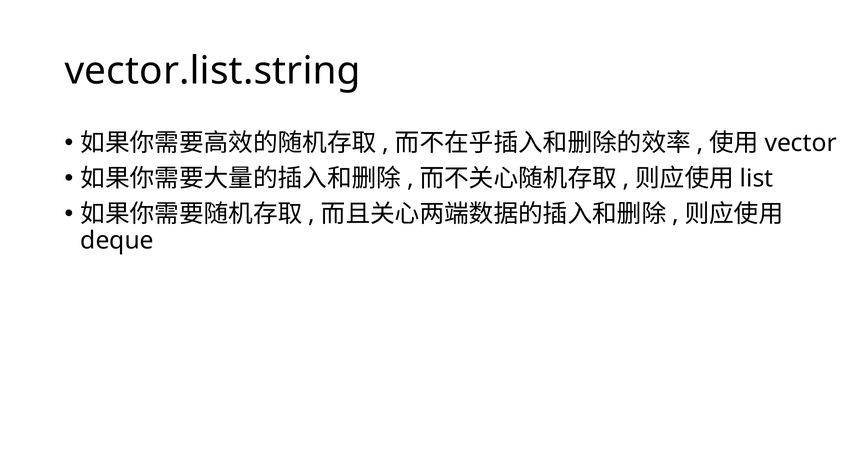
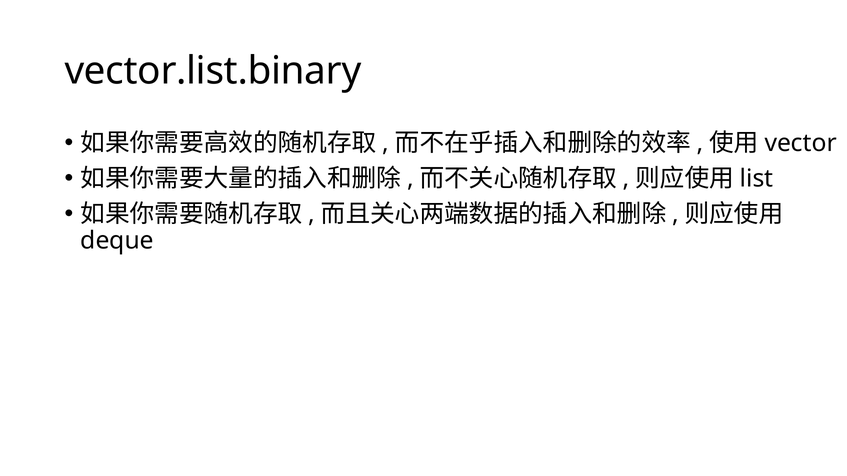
vector.list.string: vector.list.string -> vector.list.binary (213, 71)
